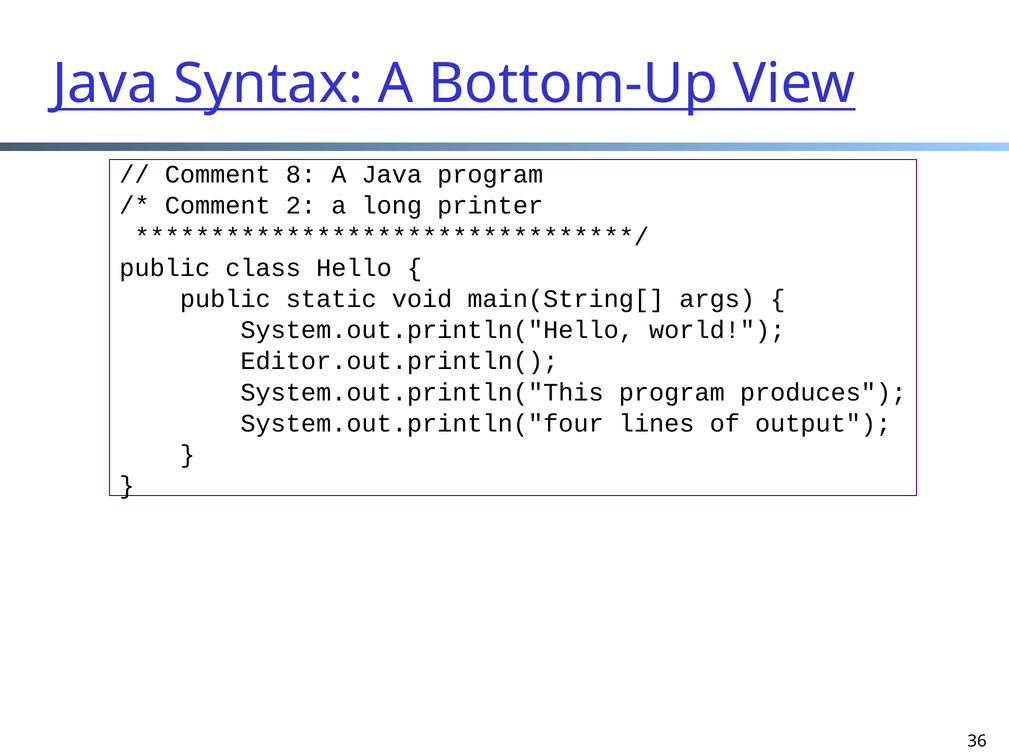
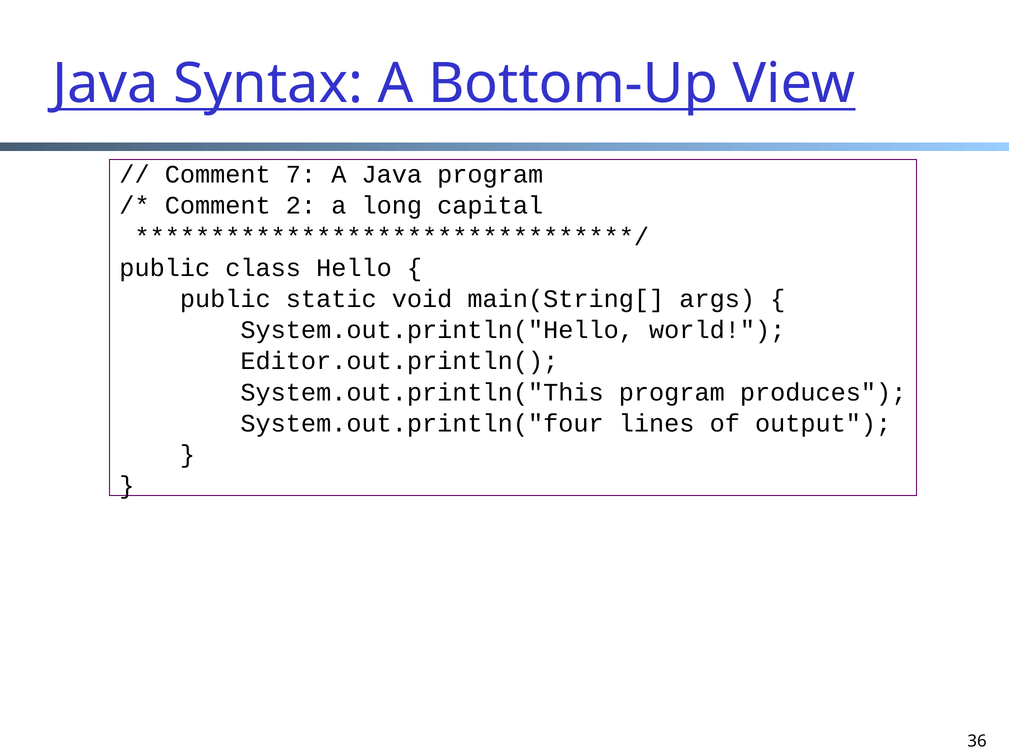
8: 8 -> 7 (301, 175)
printer: printer -> capital (490, 206)
